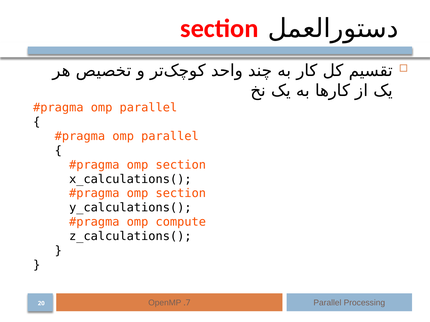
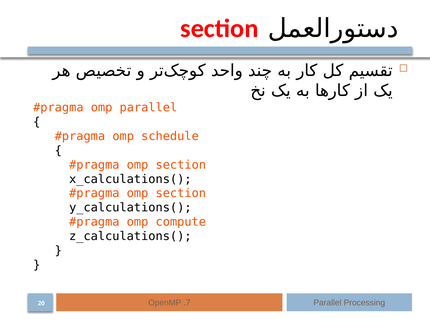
parallel: parallel -> schedule (170, 136)
